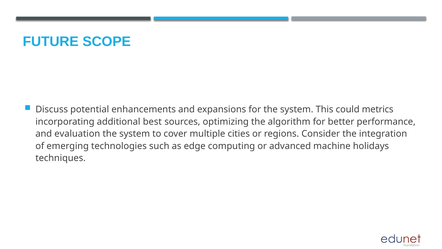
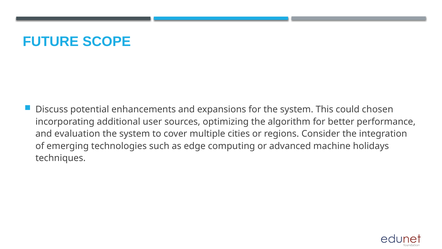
metrics: metrics -> chosen (378, 109)
best: best -> user (152, 121)
